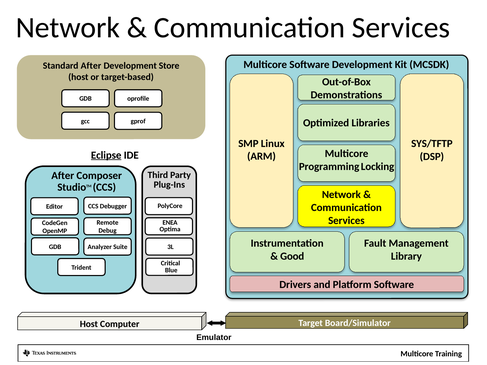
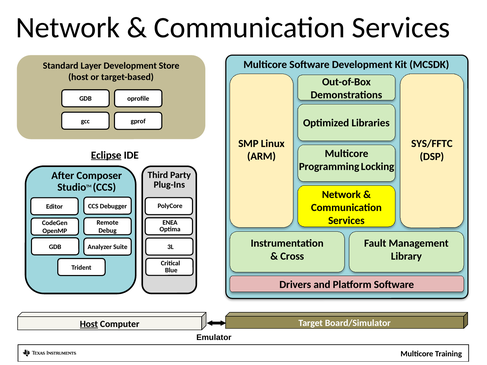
Standard After: After -> Layer (91, 66)
SYS/TFTP: SYS/TFTP -> SYS/FFTC (432, 144)
Good: Good -> Cross (292, 256)
Host underline: none -> present (89, 324)
